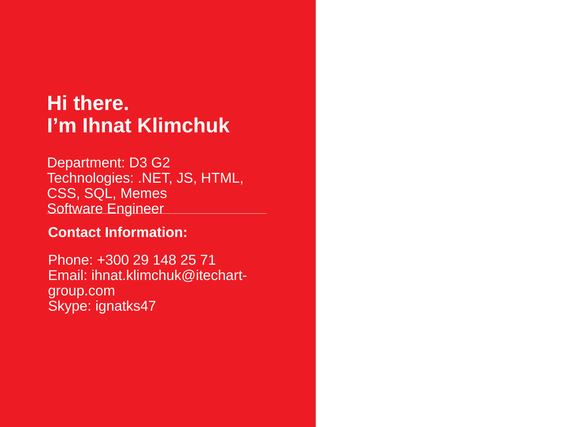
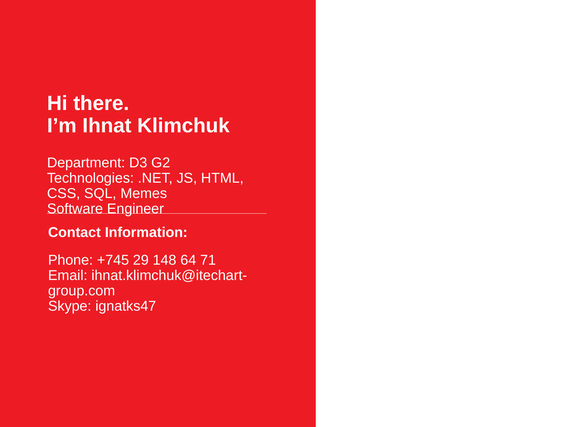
+300: +300 -> +745 (113, 260)
25: 25 -> 64 (188, 260)
